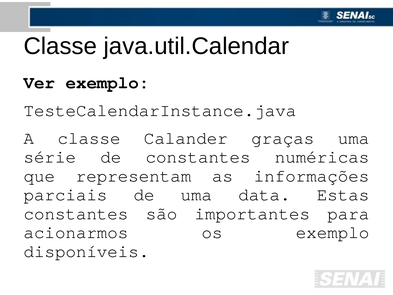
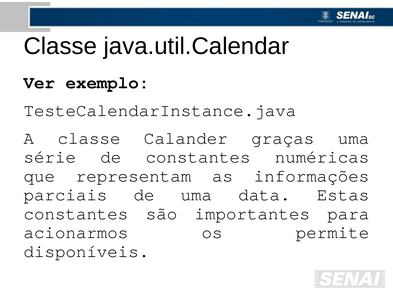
os exemplo: exemplo -> permite (333, 232)
